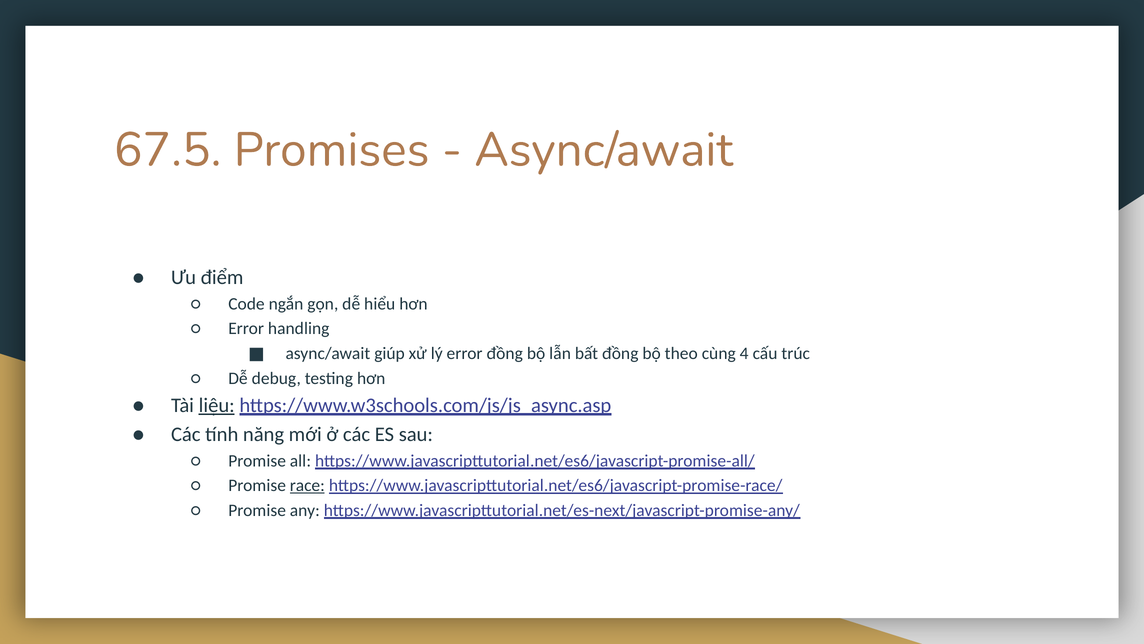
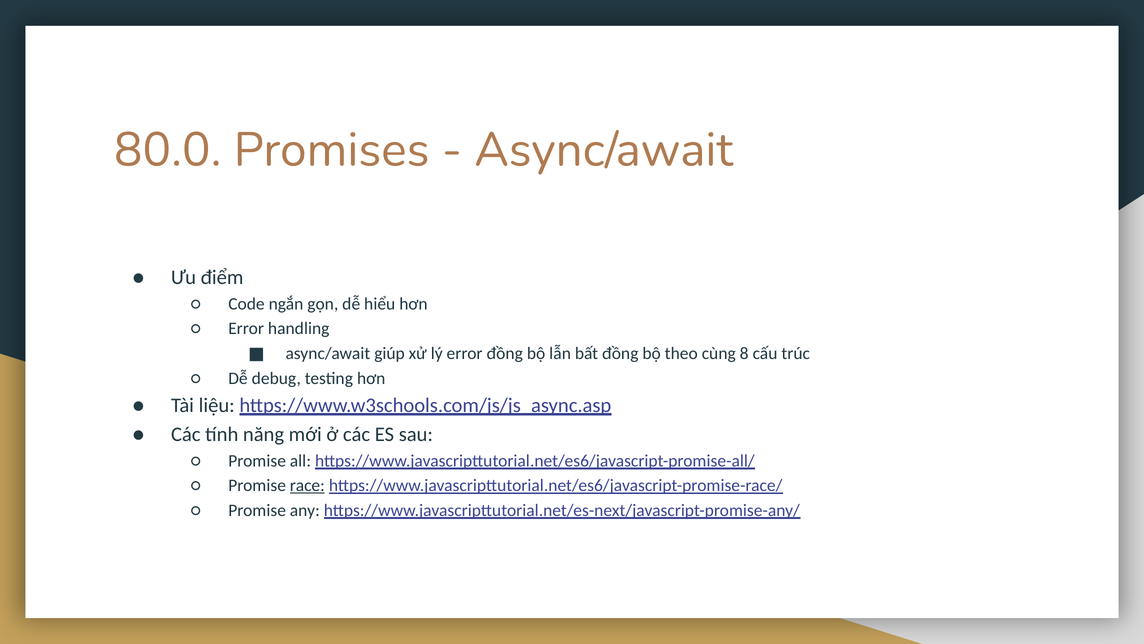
67.5: 67.5 -> 80.0 (168, 150)
4: 4 -> 8 (744, 353)
liệu underline: present -> none (217, 405)
